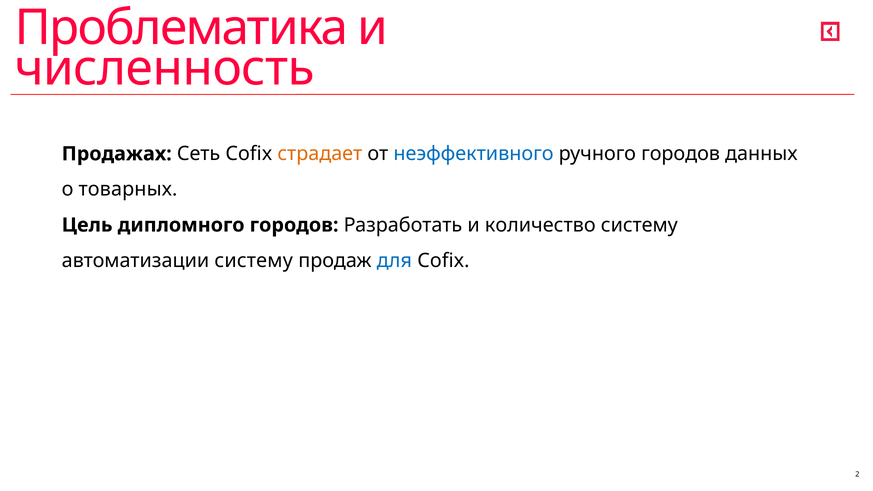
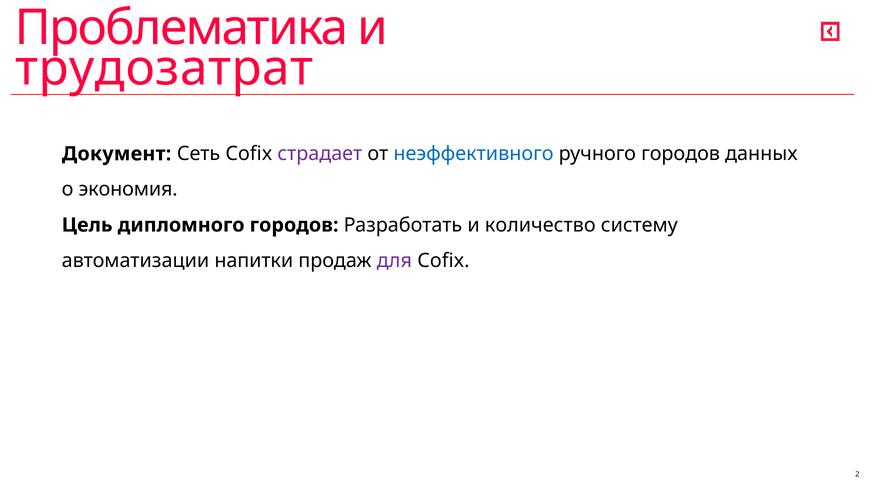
численность: численность -> трудозатрат (164, 69)
Продажах: Продажах -> Документ (117, 154)
страдает colour: orange -> purple (320, 154)
товарных: товарных -> экономия (128, 189)
автоматизации систему: систему -> напитки (254, 261)
для colour: blue -> purple (394, 261)
